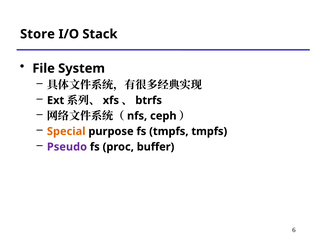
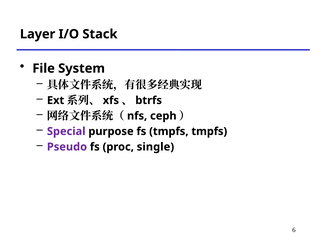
Store: Store -> Layer (38, 34)
Special colour: orange -> purple (66, 131)
buffer: buffer -> single (155, 147)
